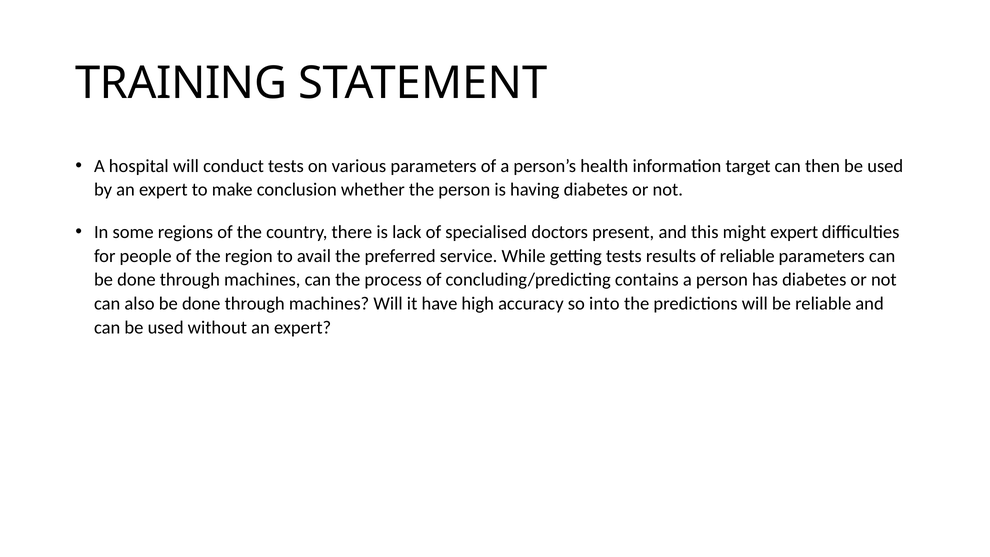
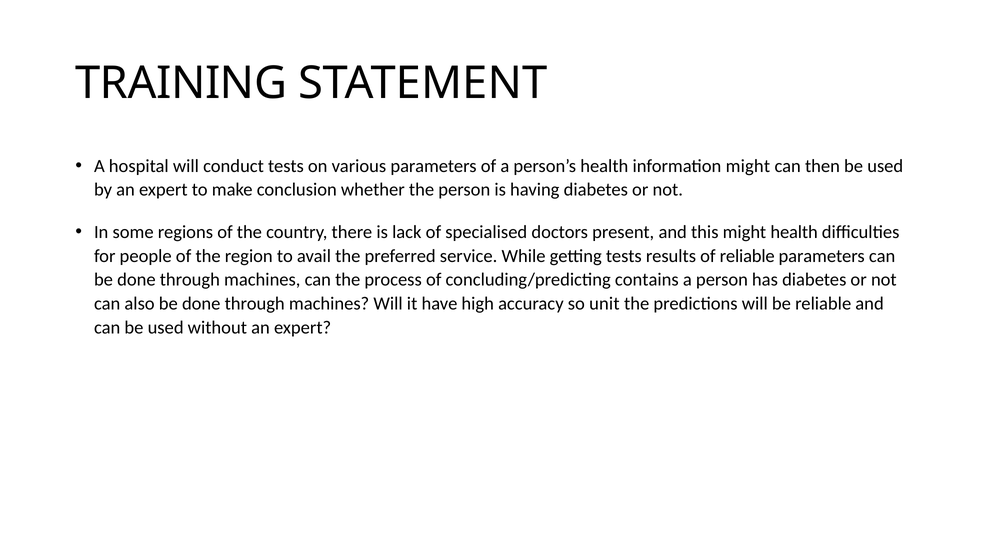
information target: target -> might (748, 166)
might expert: expert -> health (794, 232)
into: into -> unit (604, 304)
